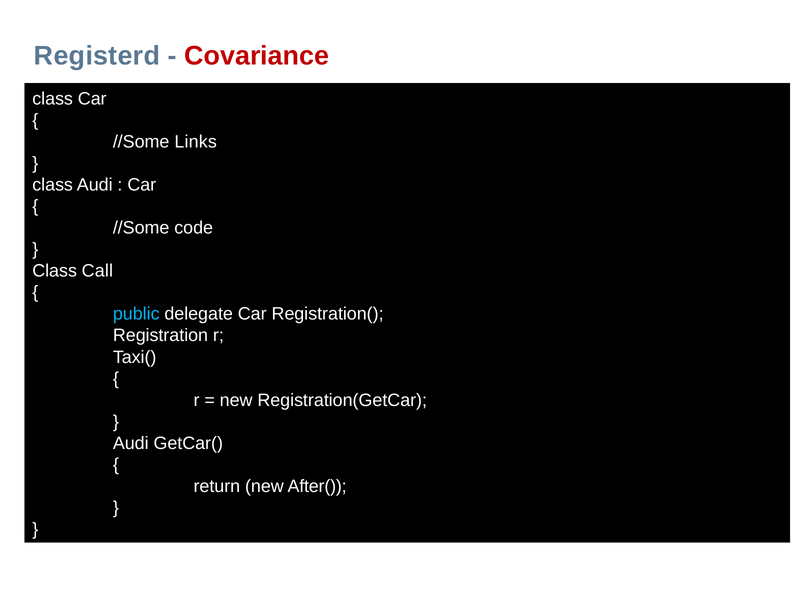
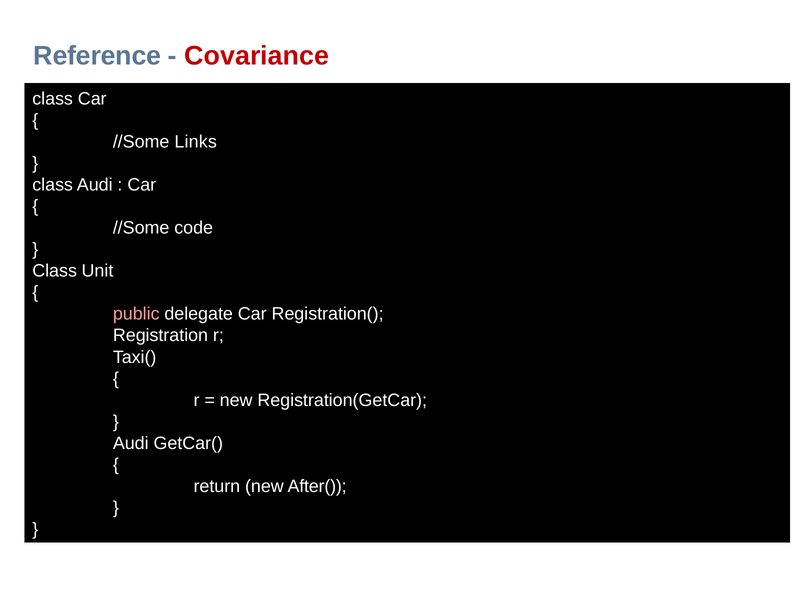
Registerd: Registerd -> Reference (97, 56)
Call: Call -> Unit (97, 271)
public colour: light blue -> pink (136, 314)
